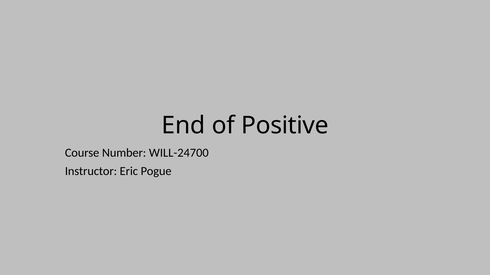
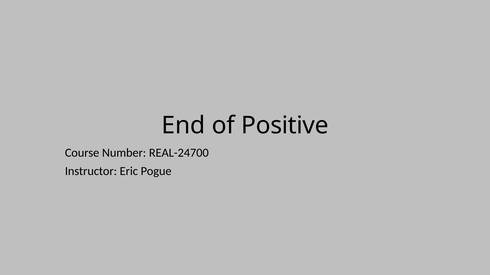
WILL-24700: WILL-24700 -> REAL-24700 (179, 153)
